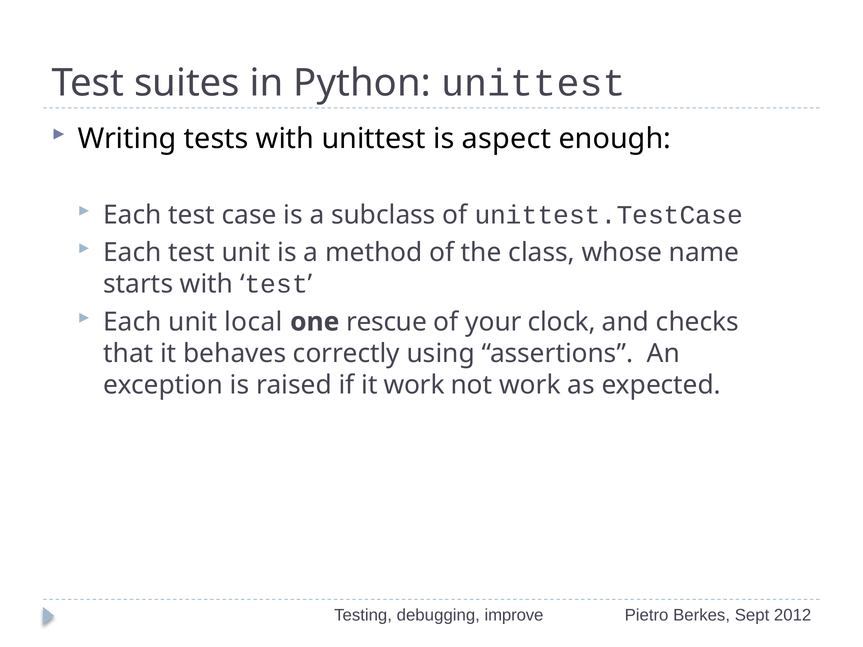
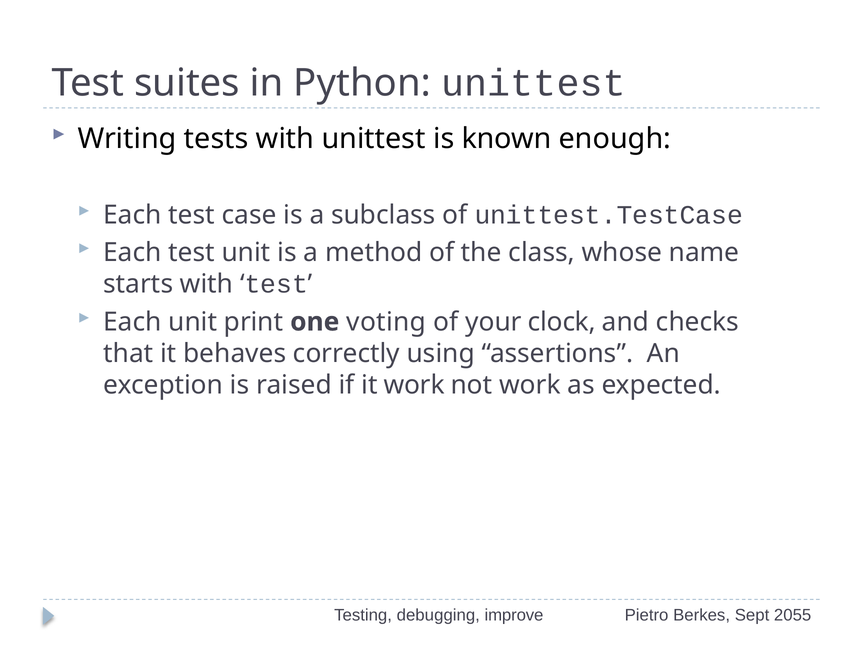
aspect: aspect -> known (507, 139)
local: local -> print (254, 322)
rescue: rescue -> voting (386, 322)
2012: 2012 -> 2055 (793, 615)
